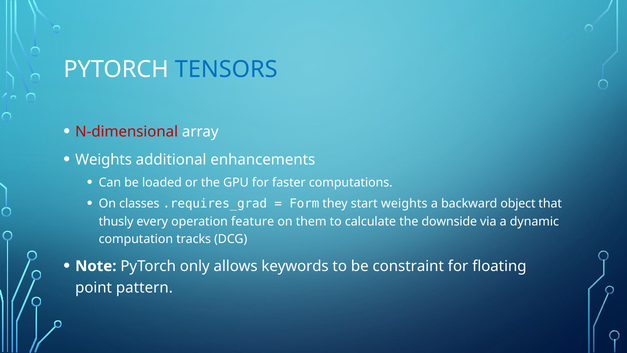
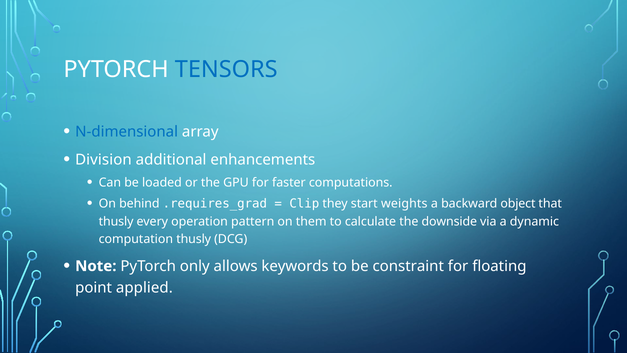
N-dimensional colour: red -> blue (127, 132)
Weights: Weights -> Division (103, 160)
classes: classes -> behind (139, 203)
Form: Form -> Clip (304, 203)
feature: feature -> pattern (253, 221)
computation tracks: tracks -> thusly (194, 239)
pattern: pattern -> applied (144, 287)
